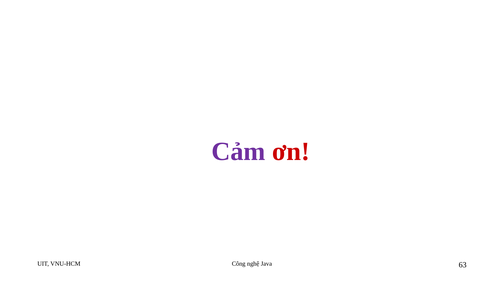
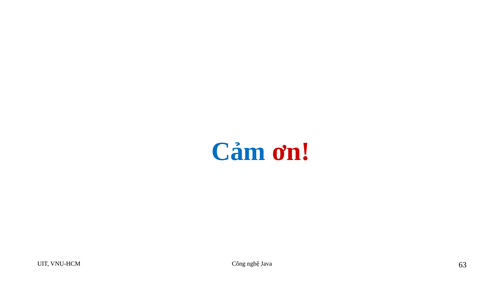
Cảm colour: purple -> blue (239, 152)
